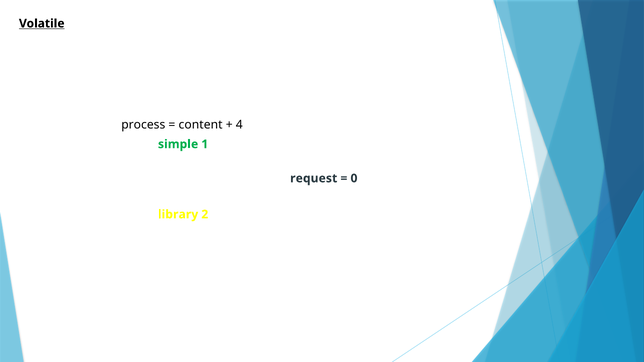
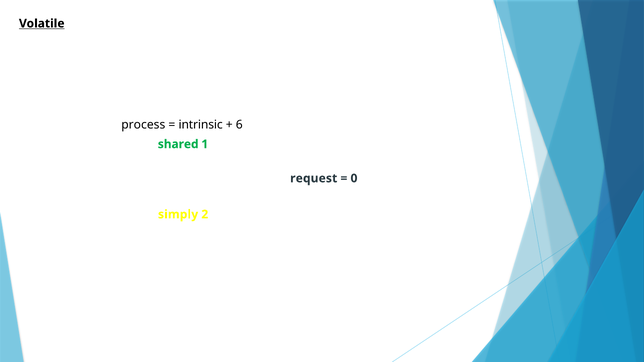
content: content -> intrinsic (201, 125)
4: 4 -> 6 (239, 125)
simple: simple -> shared (178, 144)
library: library -> simply (178, 215)
